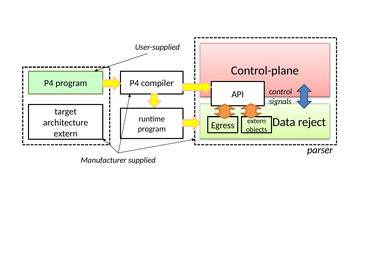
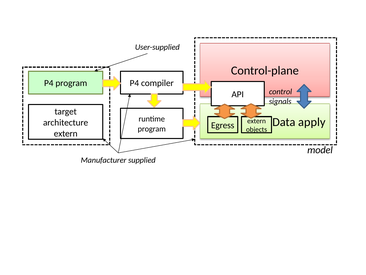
reject: reject -> apply (312, 122)
parser: parser -> model (320, 150)
